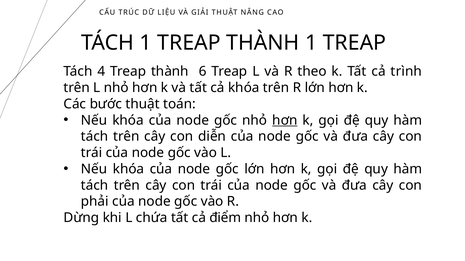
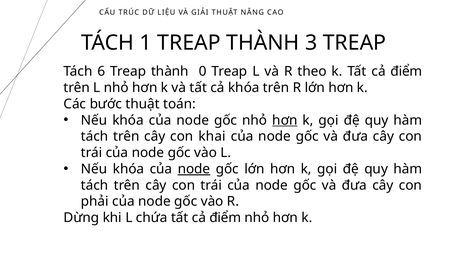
THÀNH 1: 1 -> 3 (311, 43)
4: 4 -> 6 (101, 72)
6: 6 -> 0 (203, 72)
k Tất cả trình: trình -> điểm (406, 72)
diễn: diễn -> khai (212, 137)
node underline: none -> present (194, 169)
